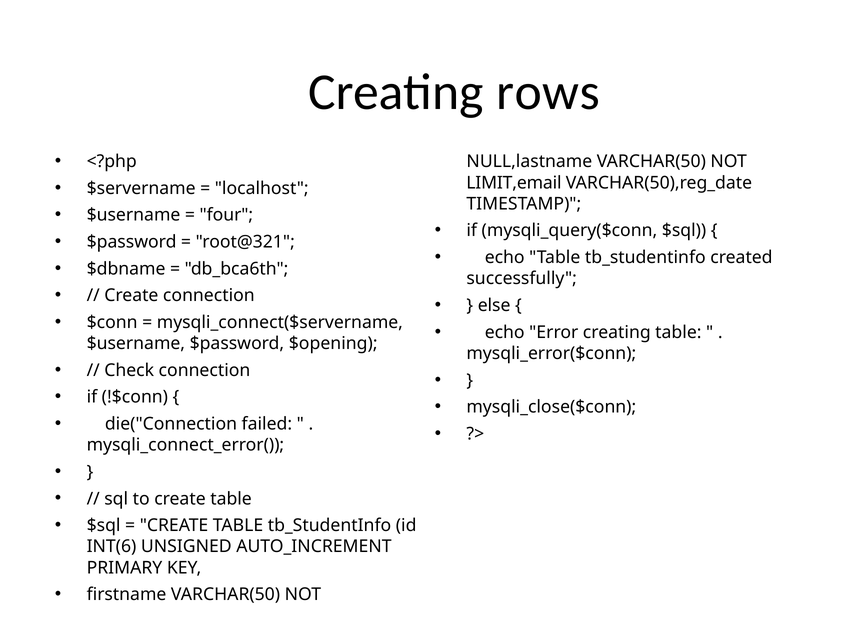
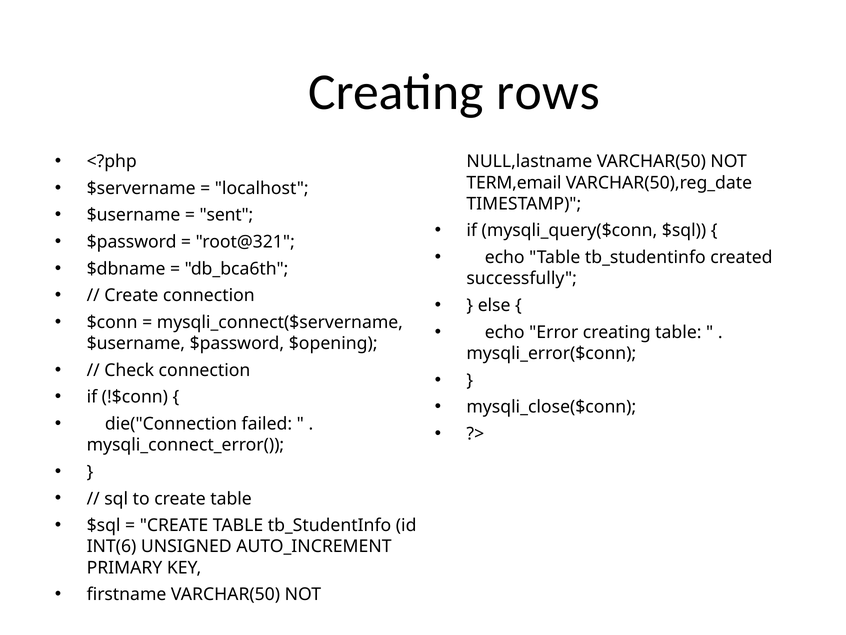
LIMIT,email: LIMIT,email -> TERM,email (514, 183)
four: four -> sent (226, 215)
